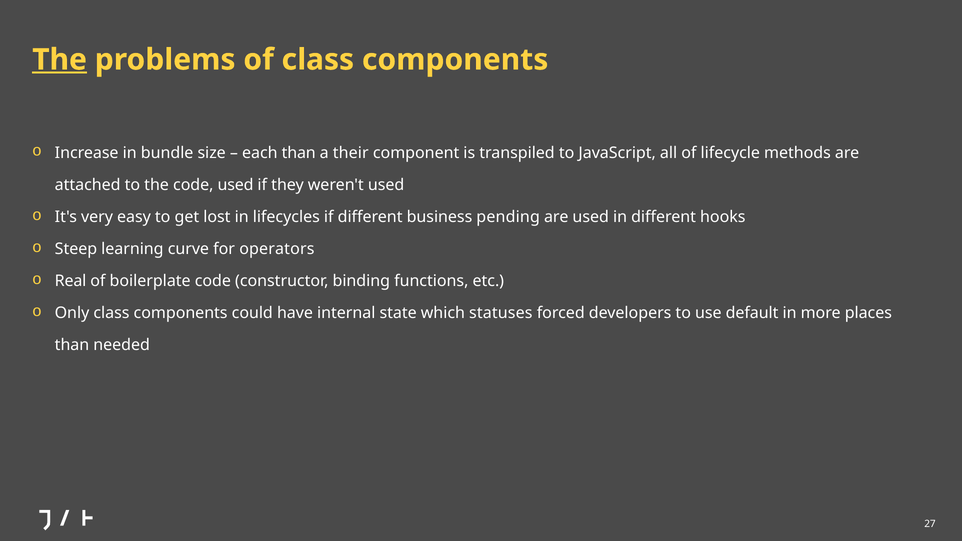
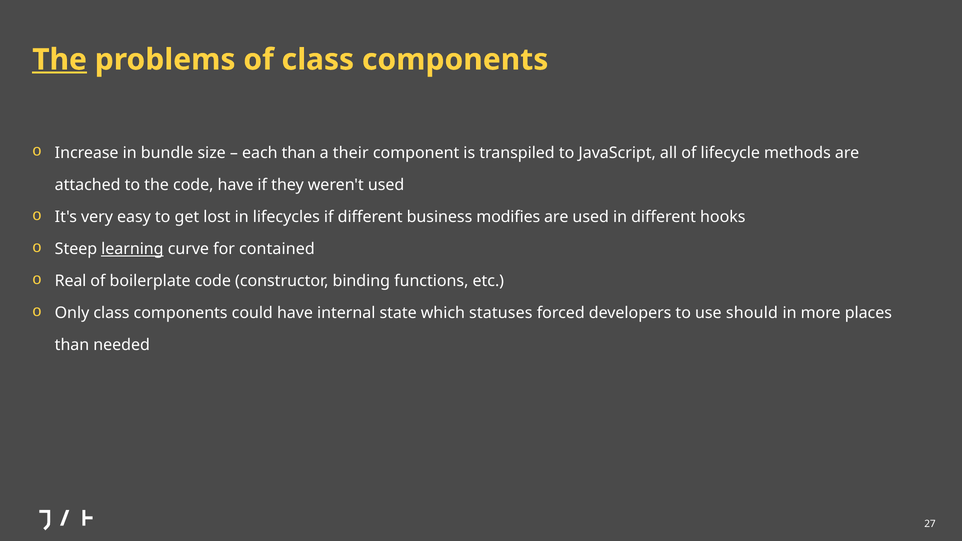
code used: used -> have (236, 185)
pending: pending -> modifies (508, 217)
learning underline: none -> present (132, 249)
operators: operators -> contained (277, 249)
default: default -> should (752, 313)
